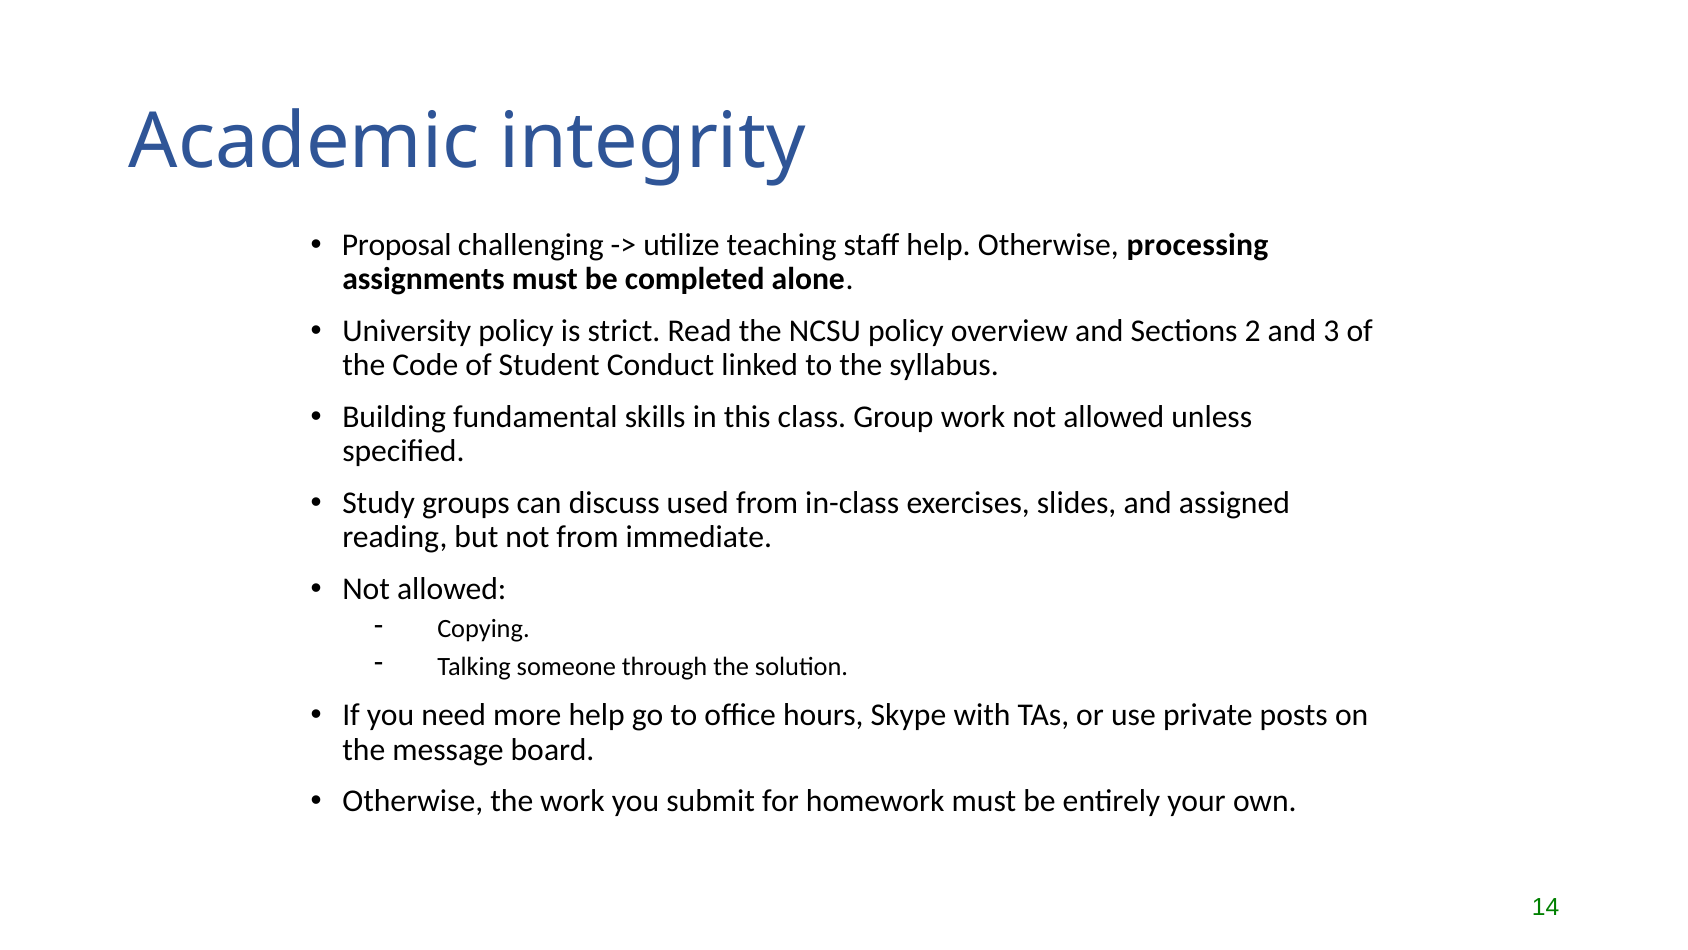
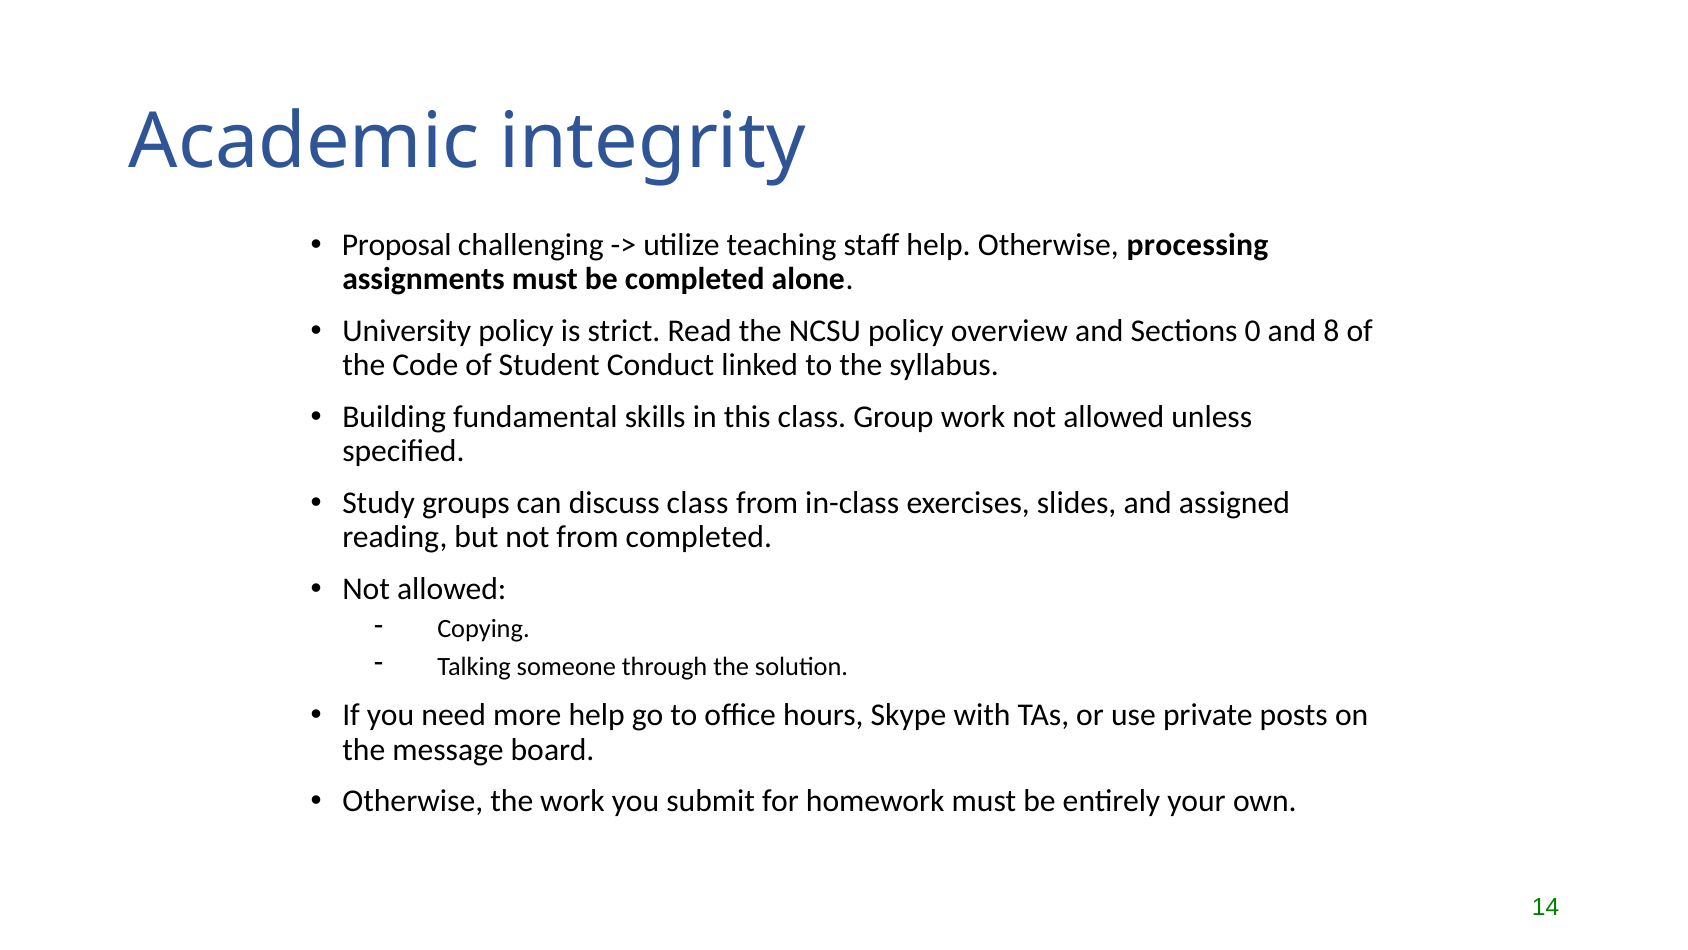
2: 2 -> 0 (1253, 331)
3: 3 -> 8 (1331, 331)
discuss used: used -> class (698, 503)
from immediate: immediate -> completed (699, 537)
